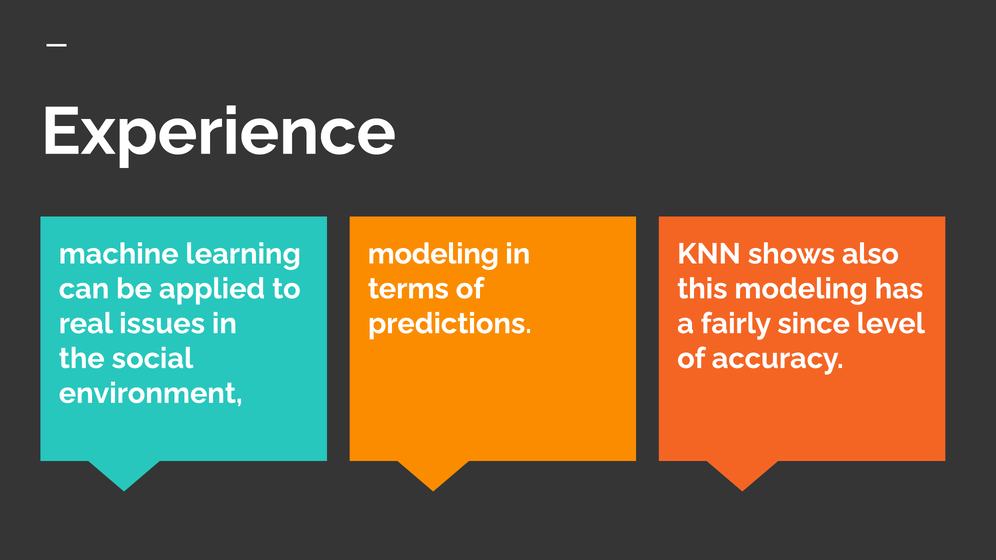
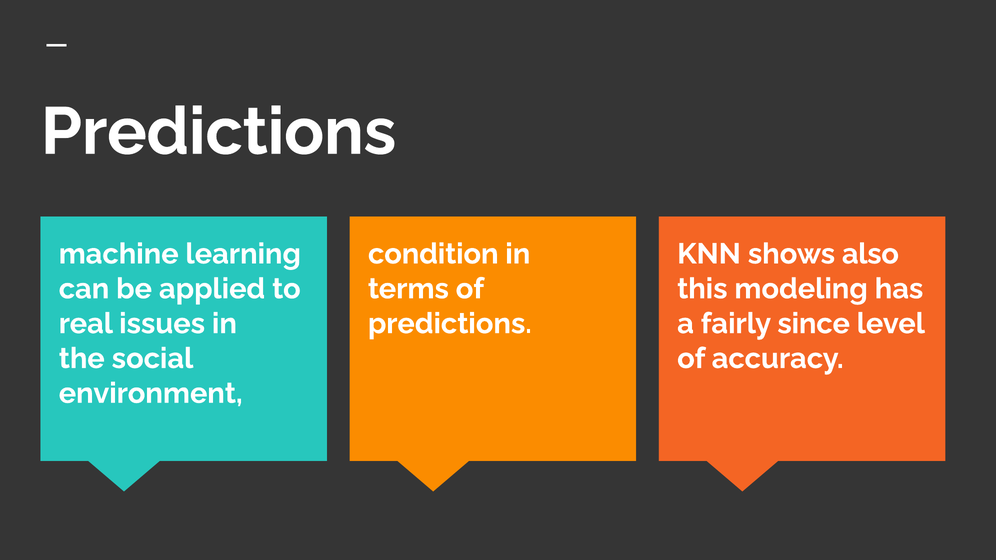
Experience: Experience -> Predictions (219, 132)
modeling: modeling -> condition (433, 254)
